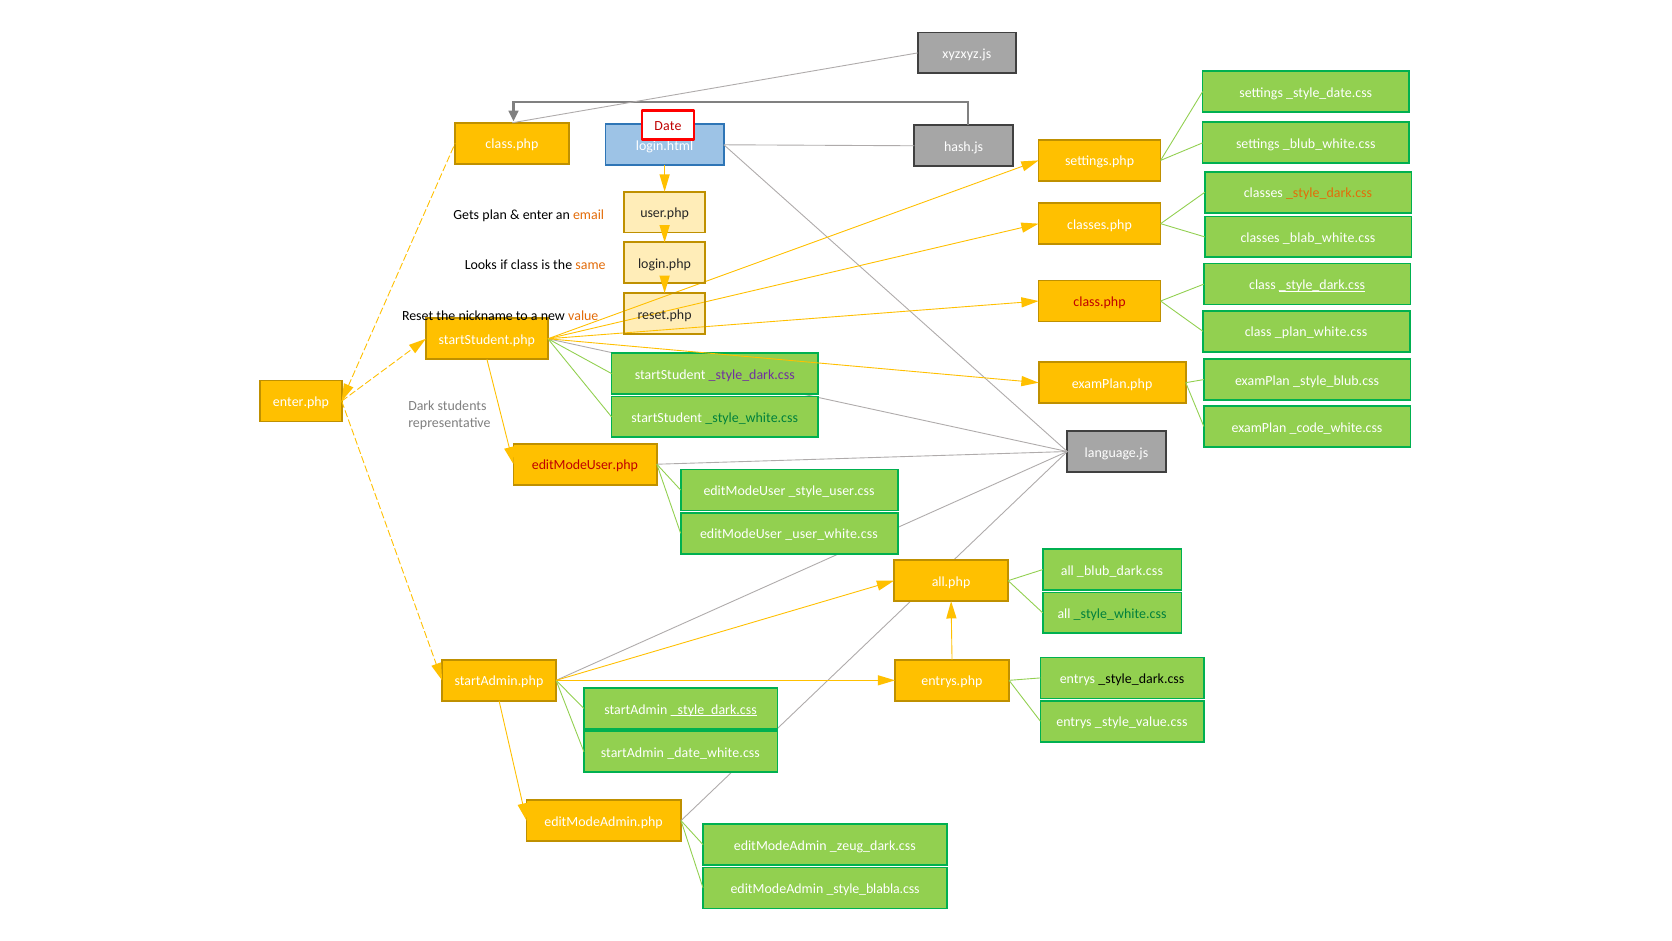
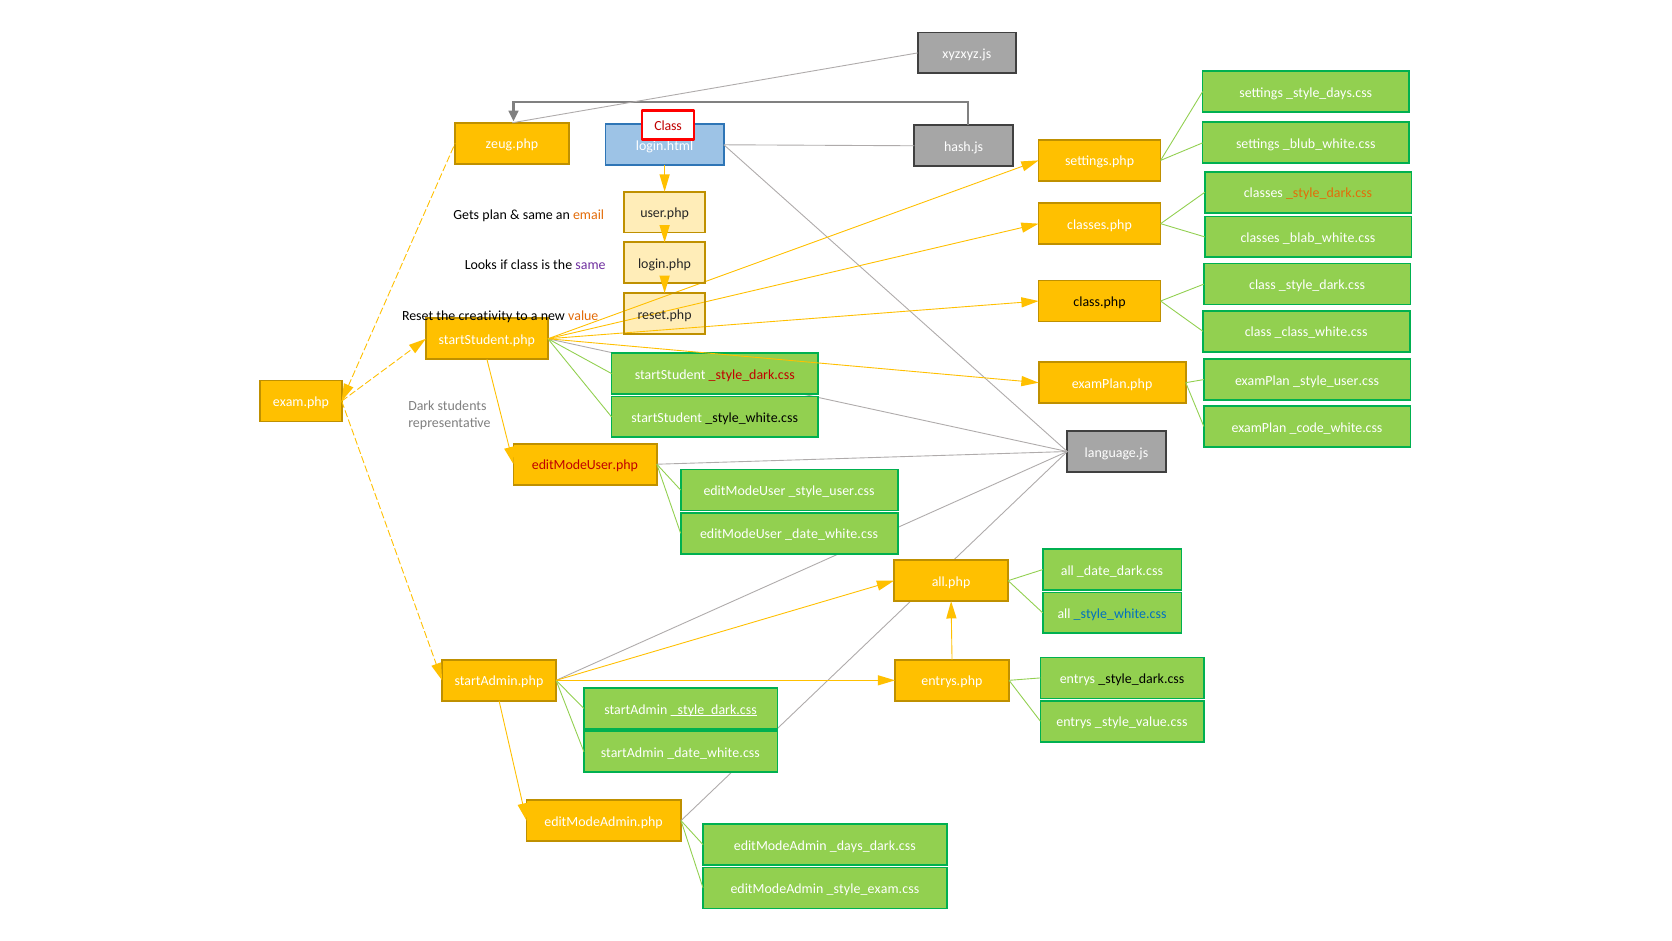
_style_date.css: _style_date.css -> _style_days.css (1329, 93)
Date: Date -> Class (668, 126)
class.php: class.php -> zeug.php (512, 144)
enter: enter -> same (538, 214)
same colour: orange -> purple (590, 265)
_style_dark.css underline: present -> none (1322, 285)
class.php colour: red -> black (1100, 302)
nickname: nickname -> creativity (486, 316)
_plan_white.css: _plan_white.css -> _class_white.css (1321, 332)
_style_dark.css colour: purple -> red (752, 374)
examPlan _style_blub.css: _style_blub.css -> _style_user.css (1336, 380)
enter.php: enter.php -> exam.php (301, 402)
_style_white.css colour: green -> black (752, 418)
editModeUser _user_white.css: _user_white.css -> _date_white.css (832, 534)
_blub_dark.css: _blub_dark.css -> _date_dark.css (1120, 570)
_style_white.css colour: green -> blue (1120, 614)
_zeug_dark.css: _zeug_dark.css -> _days_dark.css (873, 845)
_style_blabla.css: _style_blabla.css -> _style_exam.css (873, 889)
